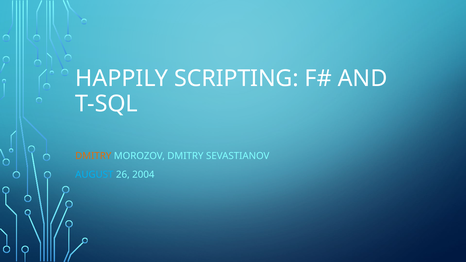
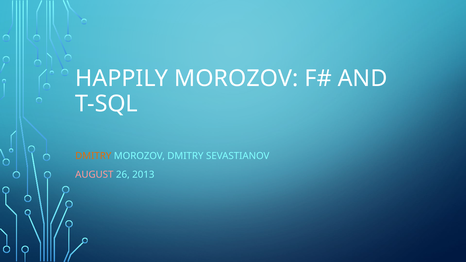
HAPPILY SCRIPTING: SCRIPTING -> MOROZOV (236, 79)
AUGUST colour: light blue -> pink (94, 175)
2004: 2004 -> 2013 (143, 175)
